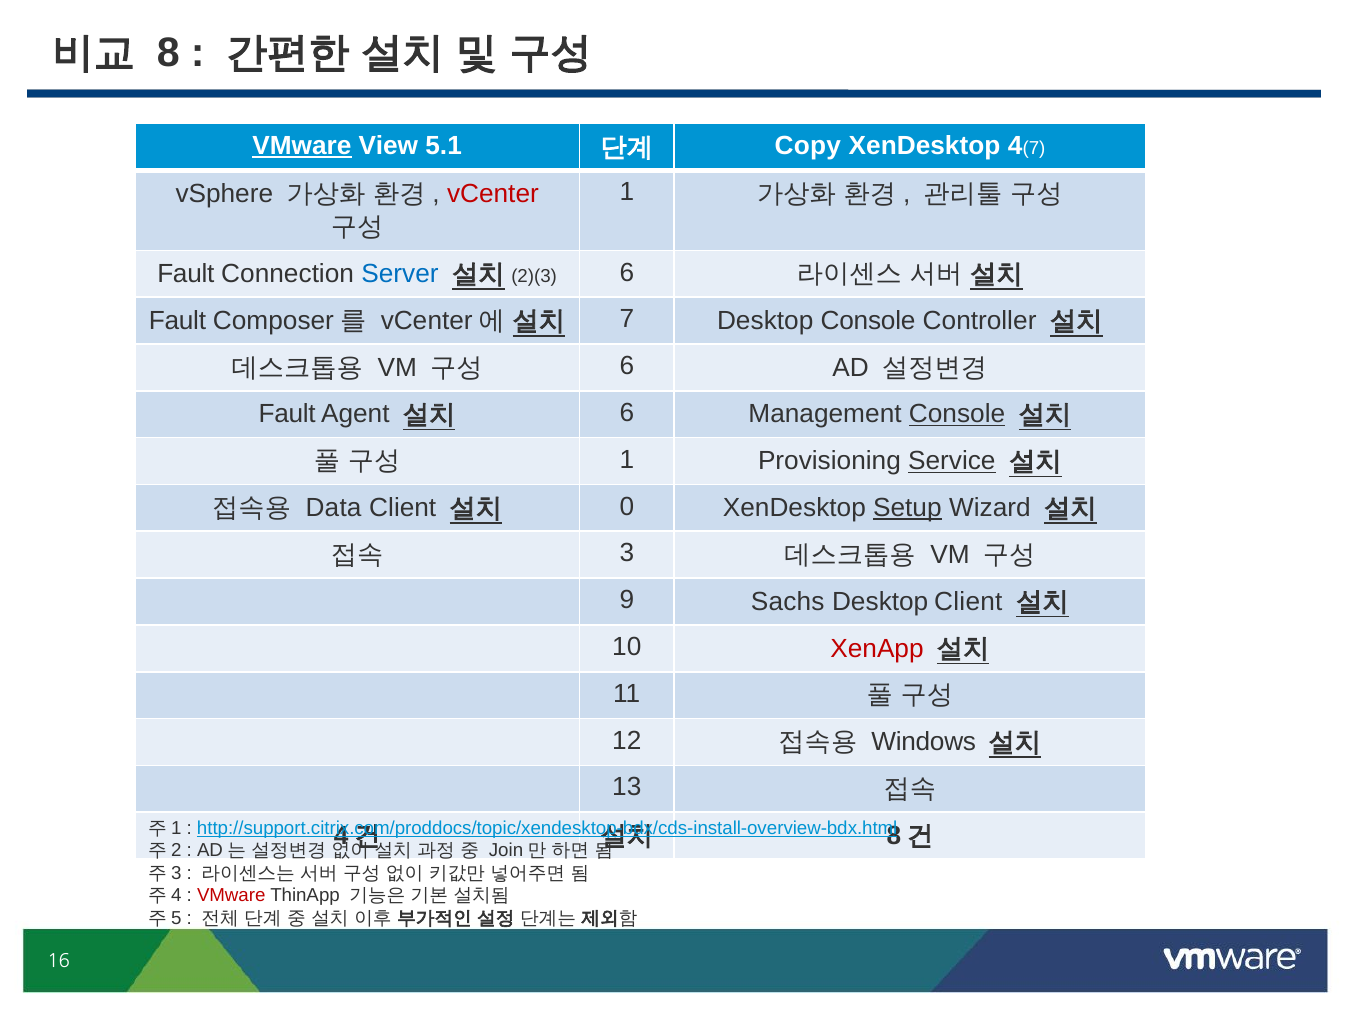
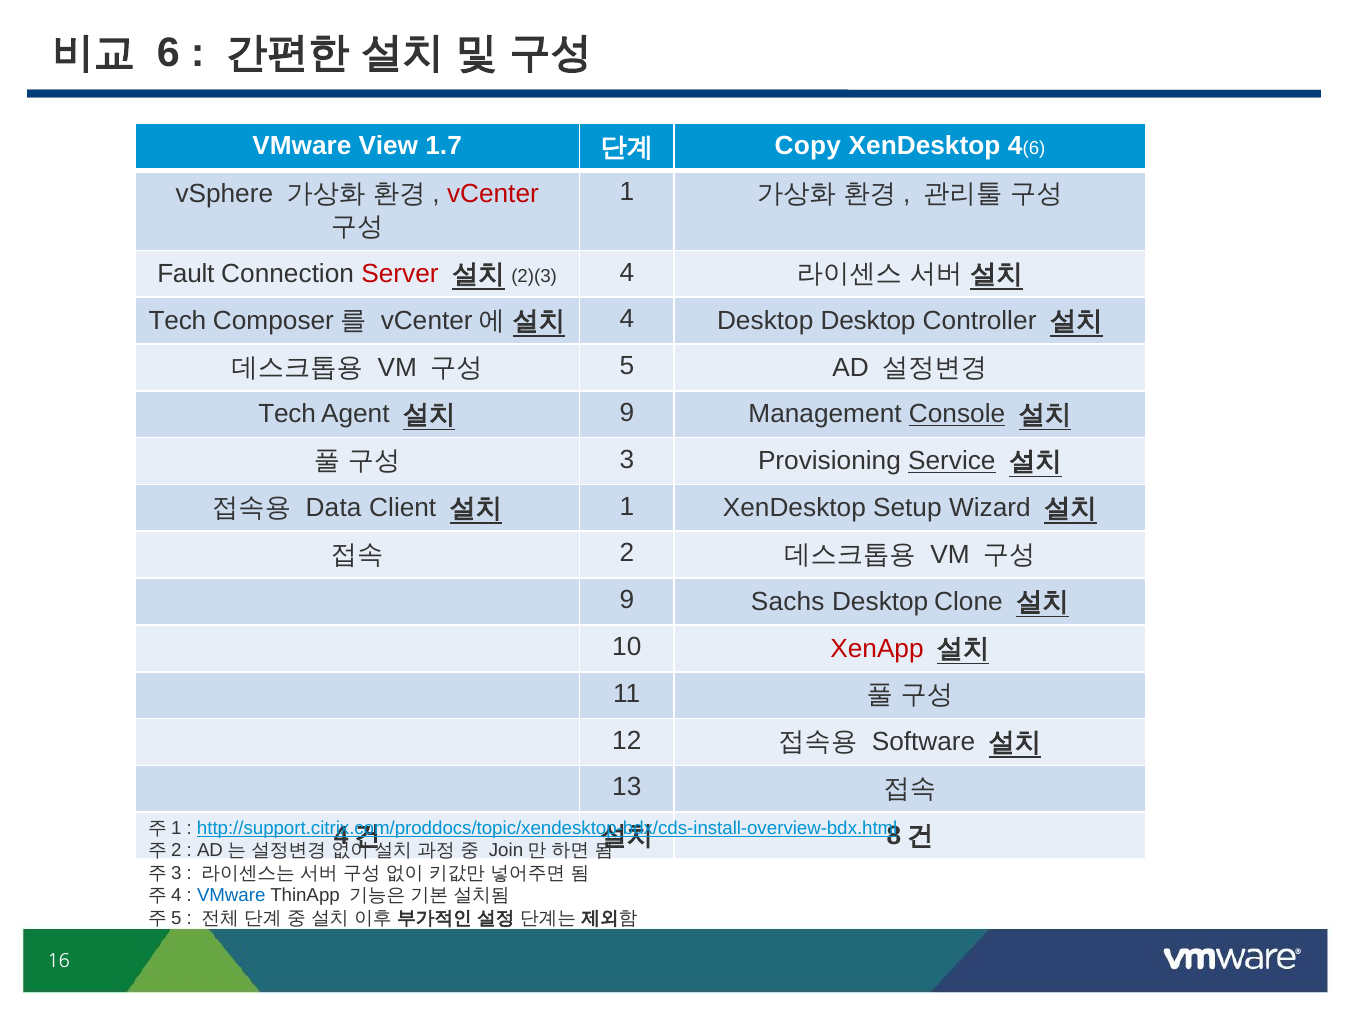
8: 8 -> 6 (168, 53)
VMware underline: present -> none (302, 145)
5.1: 5.1 -> 1.7 (444, 145)
4 7: 7 -> 6 (1034, 148)
Server colour: blue -> red (400, 274)
6: 6 -> 4 (627, 272)
Fault: Fault -> Tech (177, 321)
7: 7 -> 4 (627, 319)
Desktop Console: Console -> Desktop (868, 321)
6: 6 -> 5 (627, 366)
Fault: Fault -> Tech (287, 414)
6: 6 -> 9 (627, 413)
1: 1 -> 3 (627, 460)
0: 0 -> 1 (627, 506)
Setup underline: present -> none (907, 508)
3: 3 -> 2 (627, 553)
Desktop Client: Client -> Clone (968, 602)
Windows: Windows -> Software (924, 742)
VMware colour: red -> blue (231, 895)
